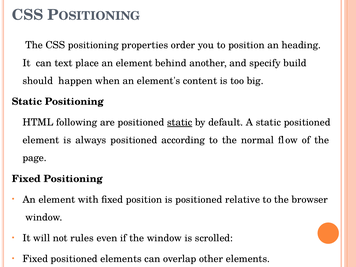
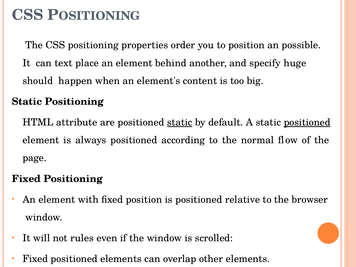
heading: heading -> possible (301, 45)
build: build -> huge (295, 63)
following: following -> attribute (77, 122)
positioned underline: none -> present (307, 122)
